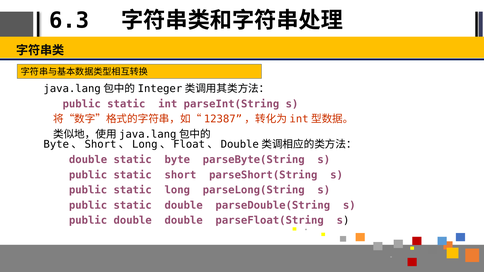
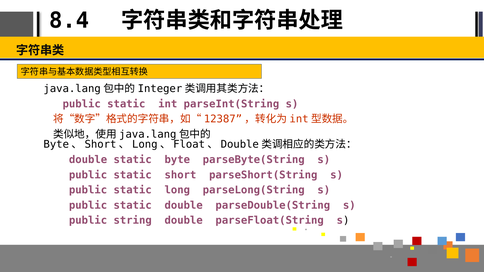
6.3: 6.3 -> 8.4 (69, 20)
public double: double -> string (133, 221)
